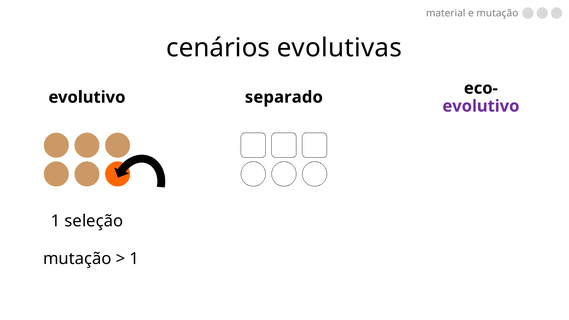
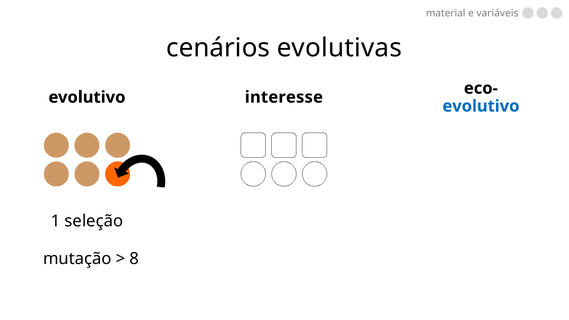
e mutação: mutação -> variáveis (497, 13)
separado: separado -> interesse (284, 97)
evolutivo colour: purple -> blue (481, 106)
1: 1 -> 8 (134, 259)
